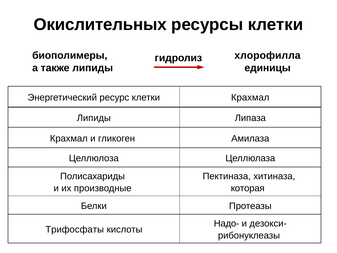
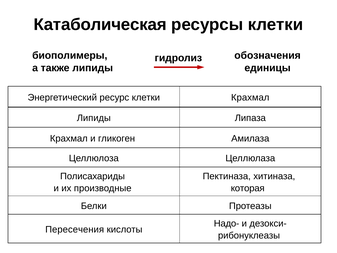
Окислительных: Окислительных -> Катаболическая (100, 24)
хлорофилла: хлорофилла -> обозначения (268, 55)
Трифосфаты: Трифосфаты -> Пересечения (75, 229)
